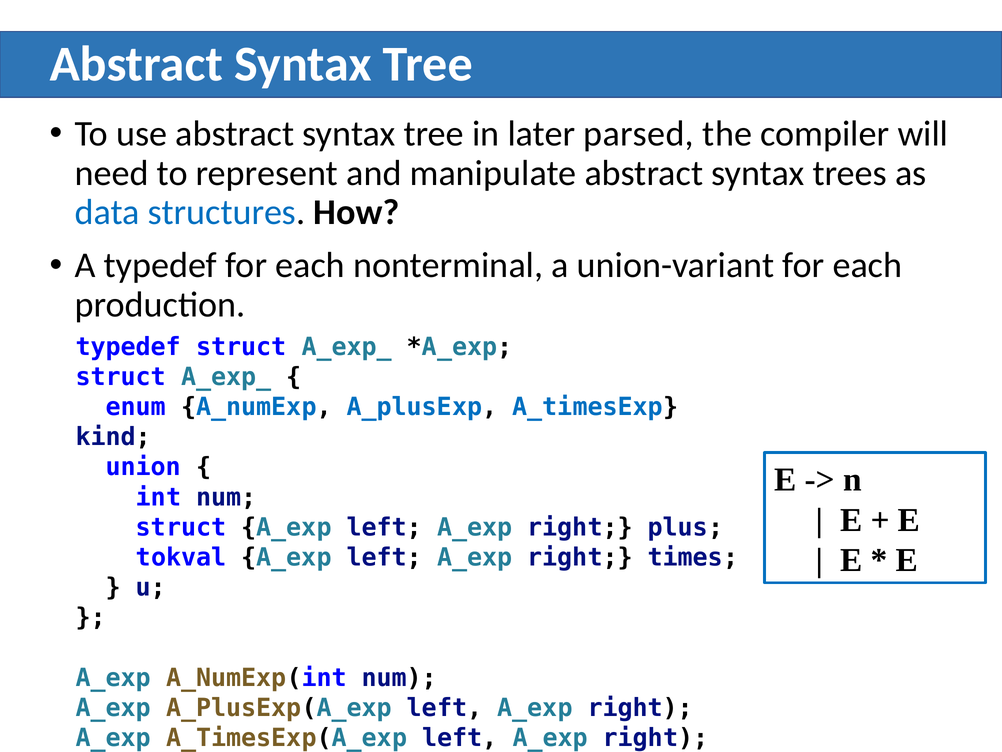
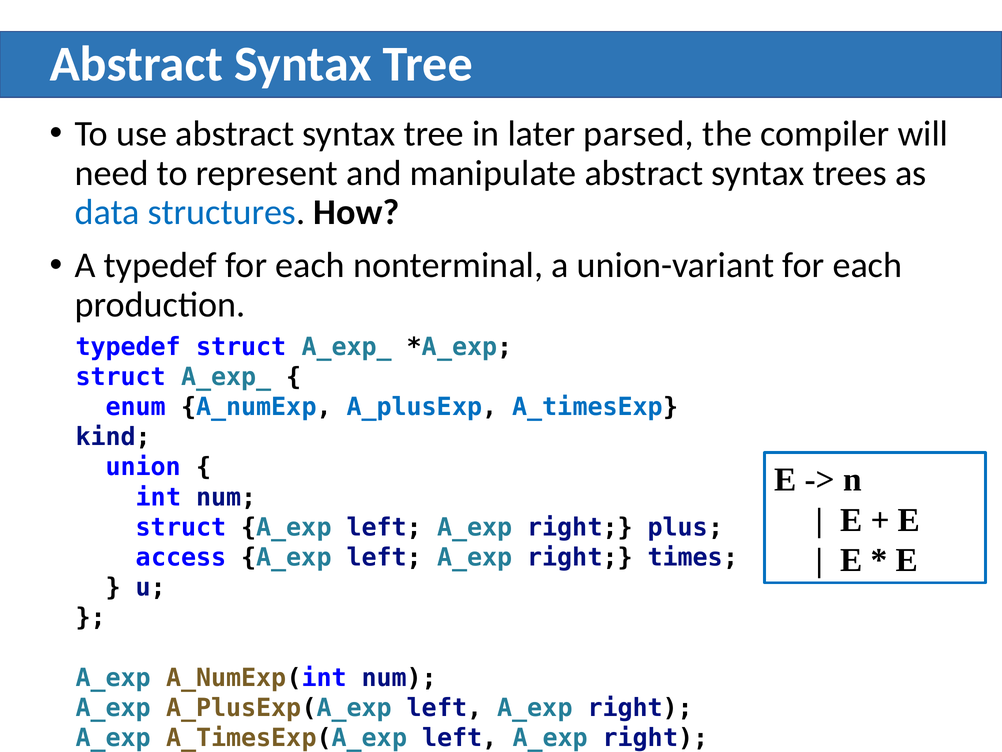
tokval: tokval -> access (181, 557)
